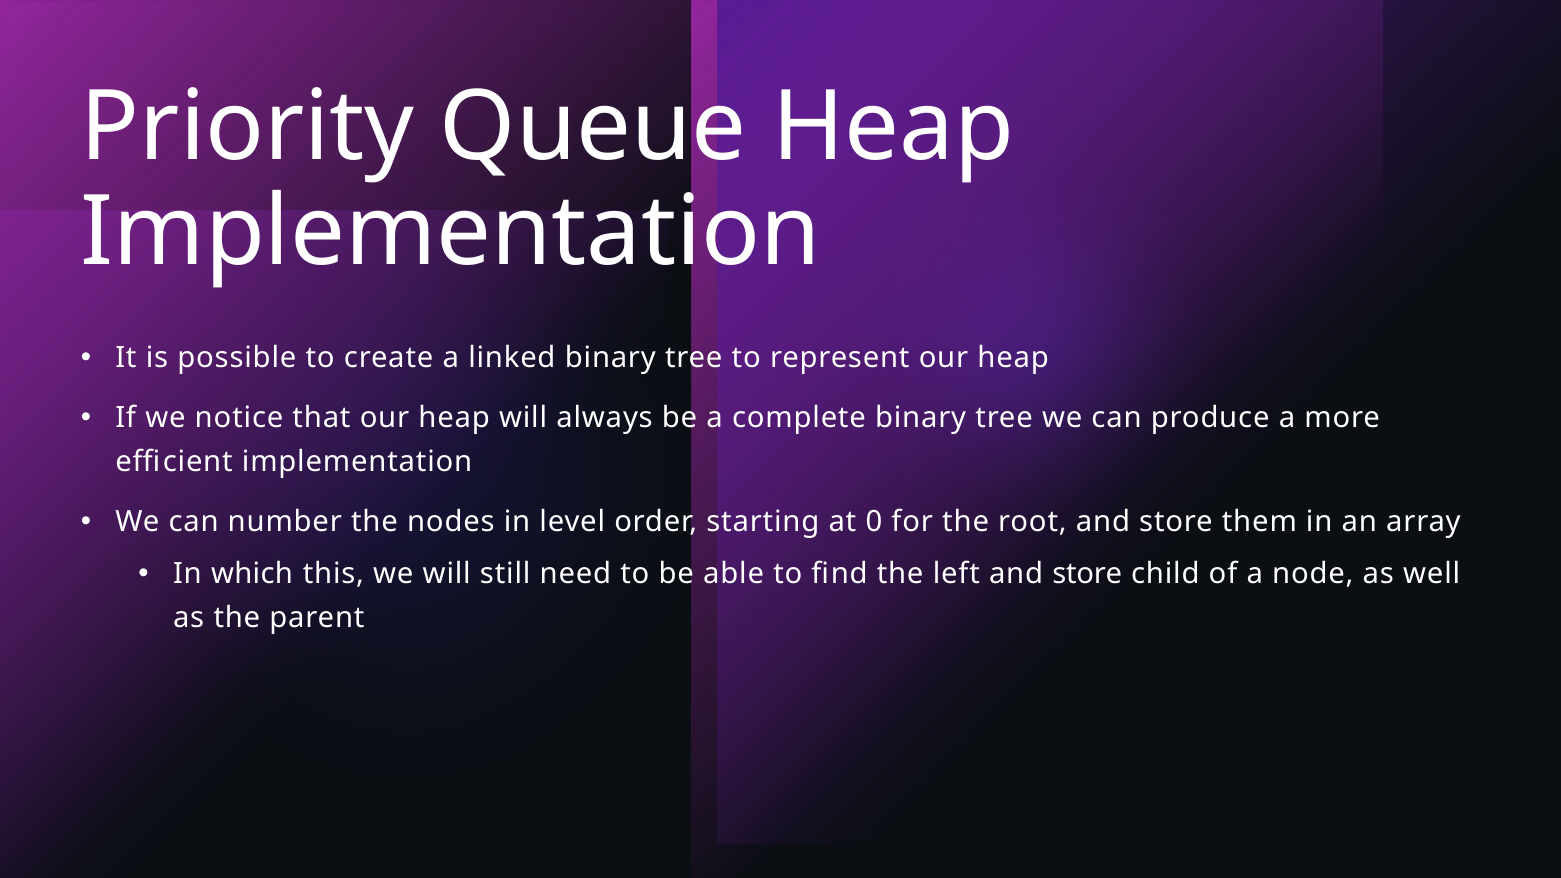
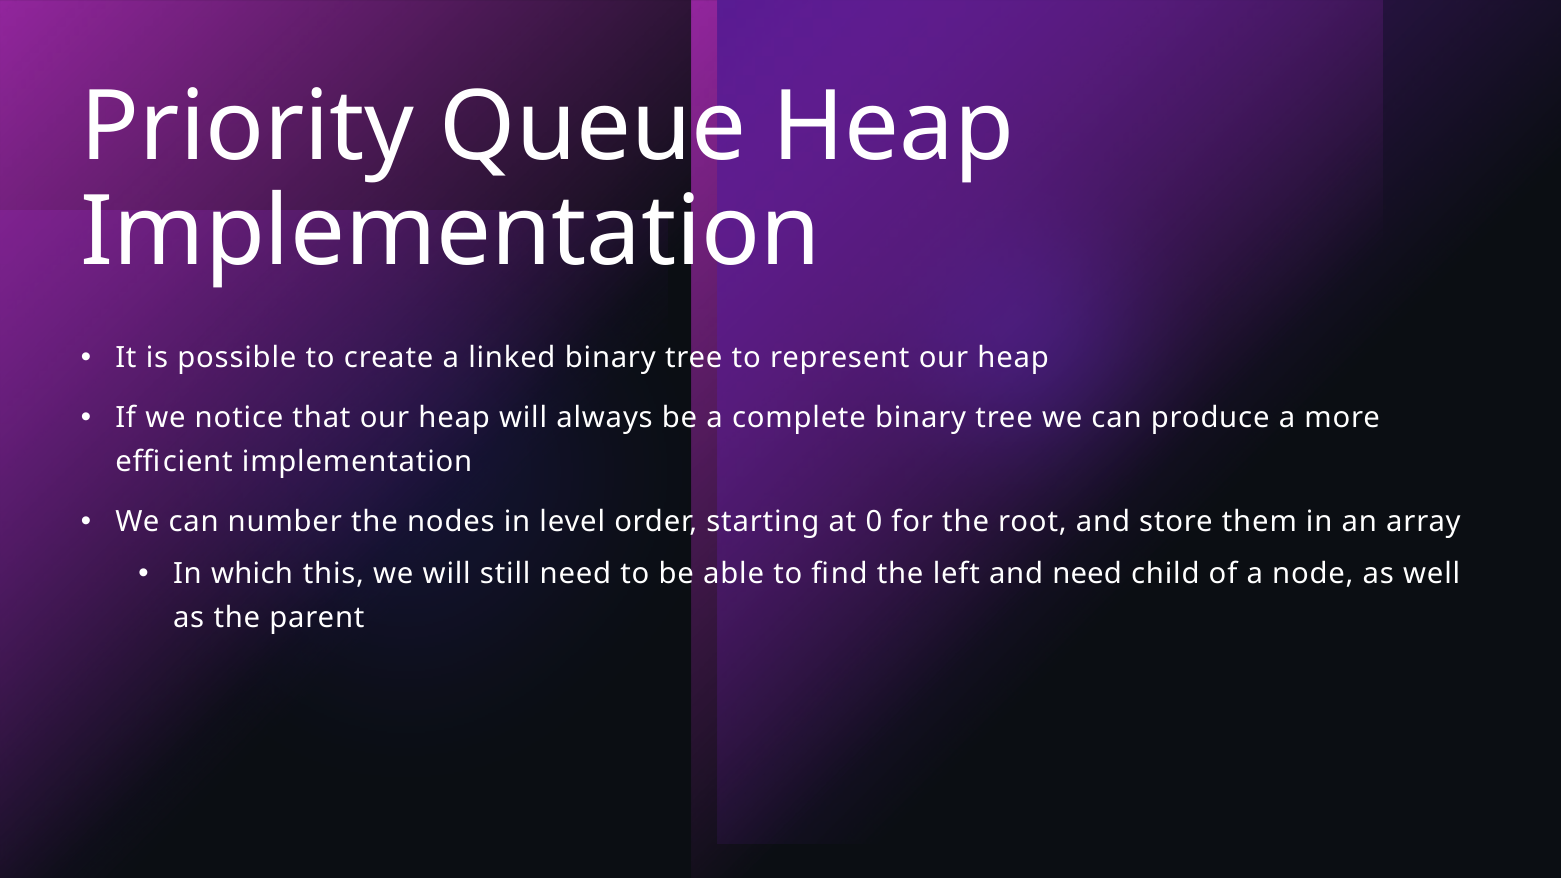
left and store: store -> need (1087, 574)
